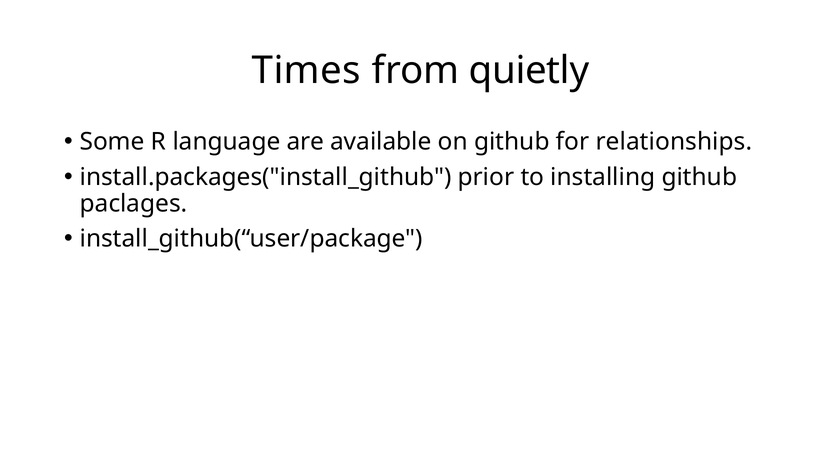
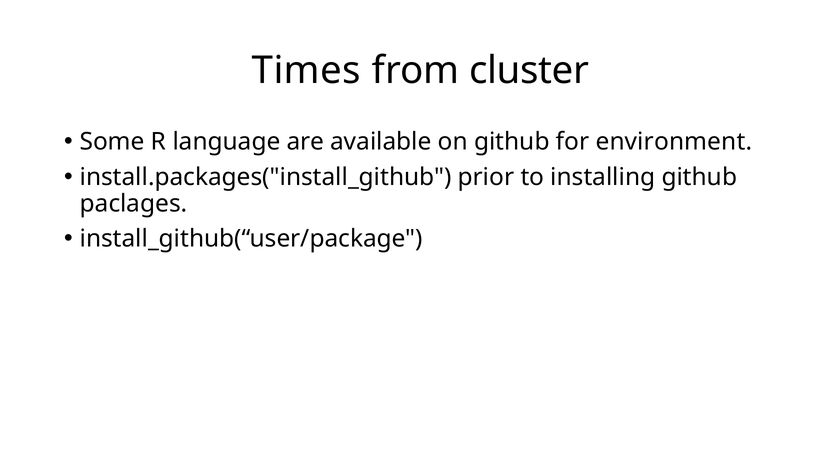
quietly: quietly -> cluster (529, 71)
relationships: relationships -> environment (674, 142)
